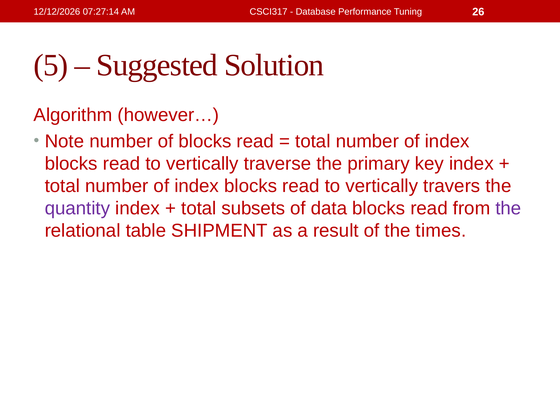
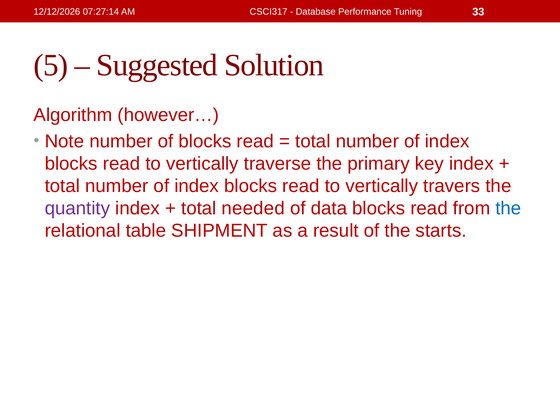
26: 26 -> 33 (478, 12)
subsets: subsets -> needed (253, 208)
the colour: purple -> blue (508, 208)
times: times -> starts (441, 231)
